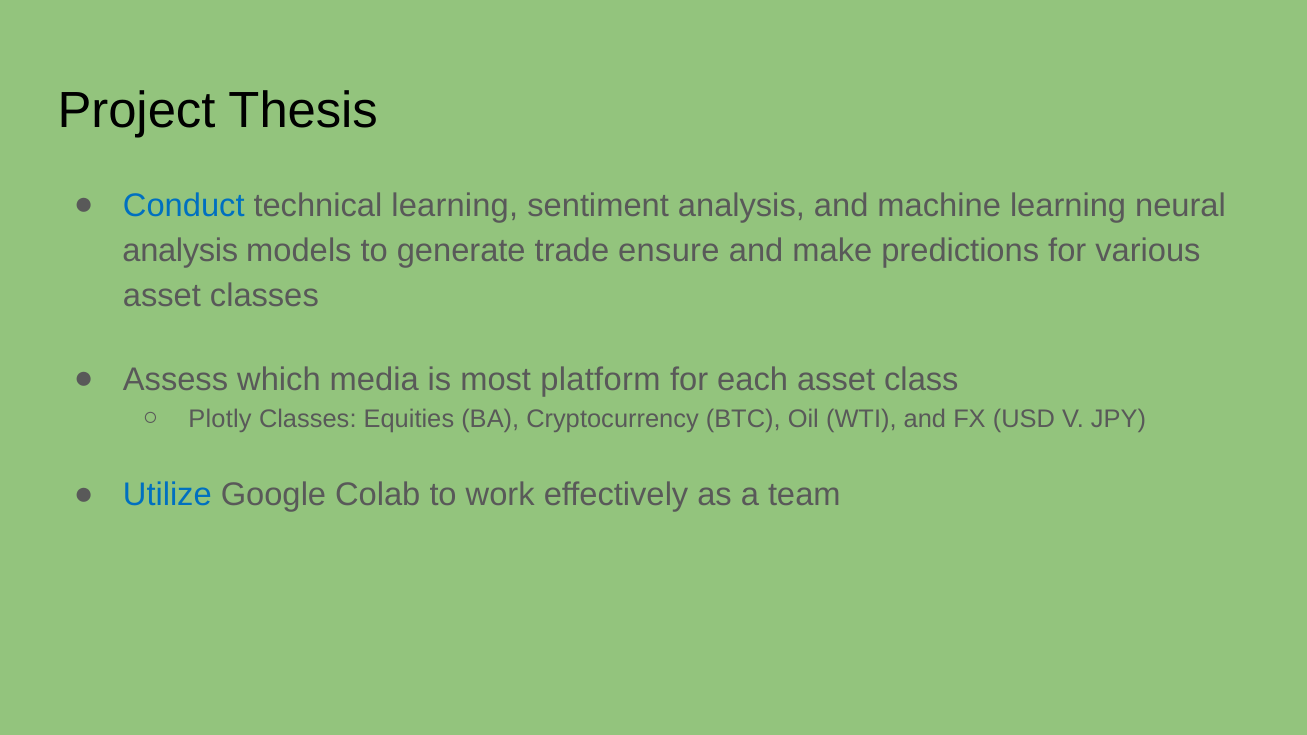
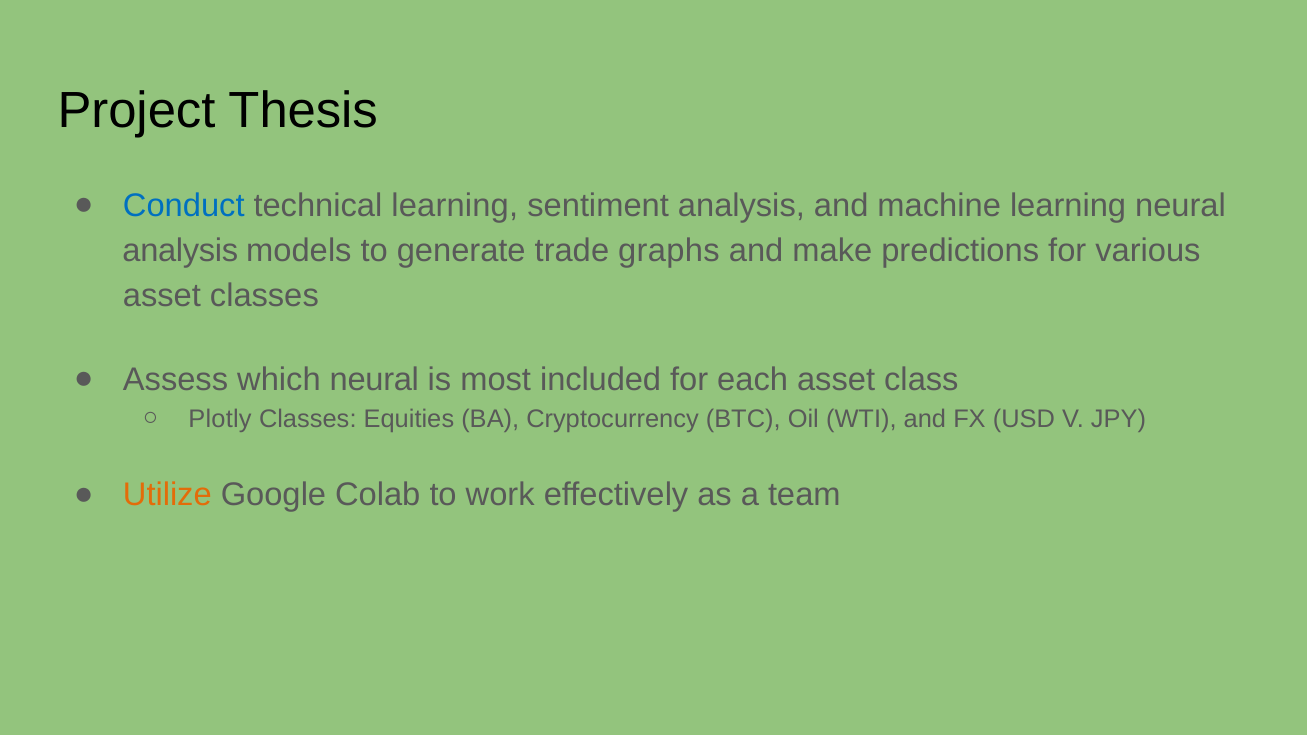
ensure: ensure -> graphs (669, 251)
which media: media -> neural (374, 380)
platform: platform -> included (601, 380)
Utilize colour: blue -> orange (167, 495)
